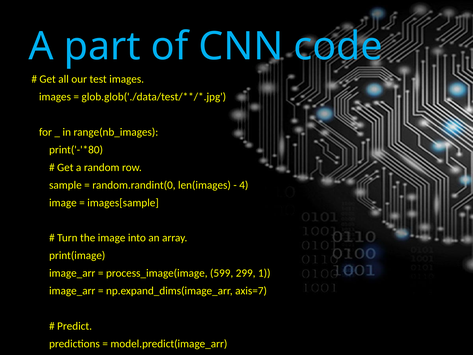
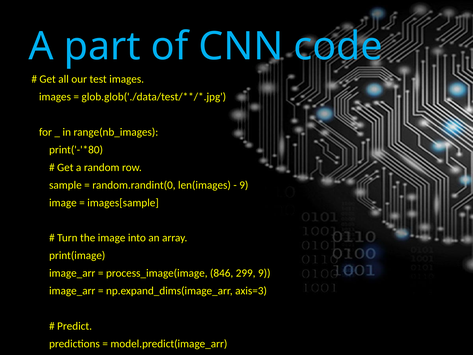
4: 4 -> 9 (244, 185)
599: 599 -> 846 (222, 273)
299 1: 1 -> 9 (264, 273)
axis=7: axis=7 -> axis=3 (251, 291)
